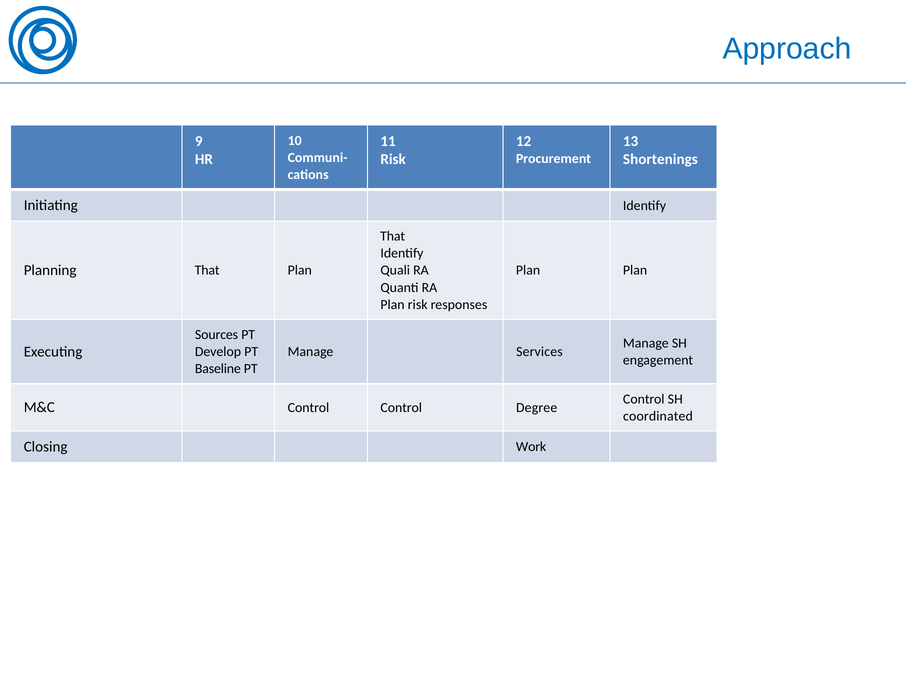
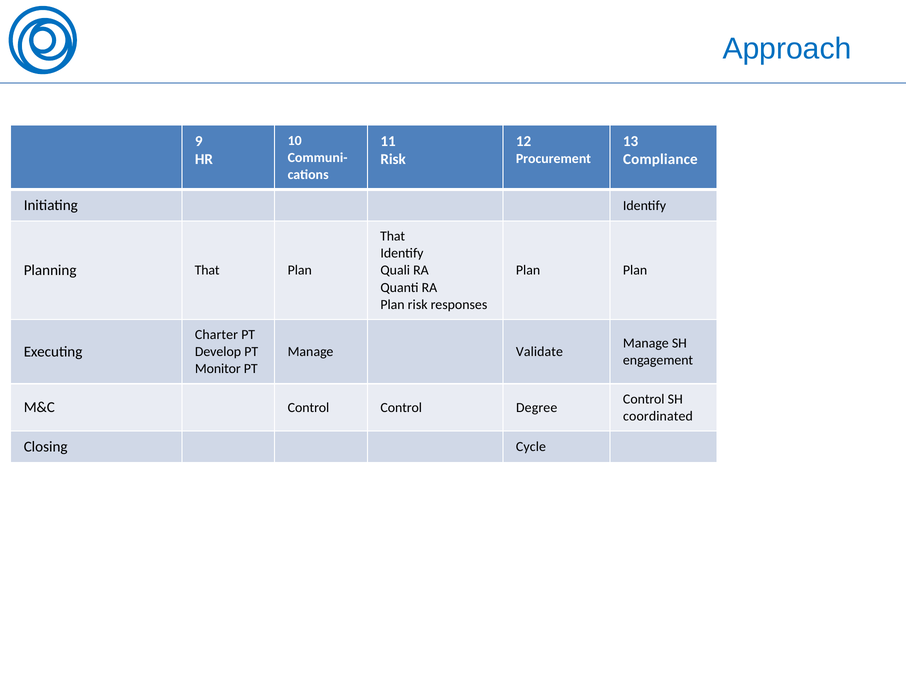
Shortenings: Shortenings -> Compliance (660, 160)
Sources: Sources -> Charter (216, 335)
Services: Services -> Validate (539, 352)
Baseline: Baseline -> Monitor (218, 369)
Work: Work -> Cycle (531, 447)
